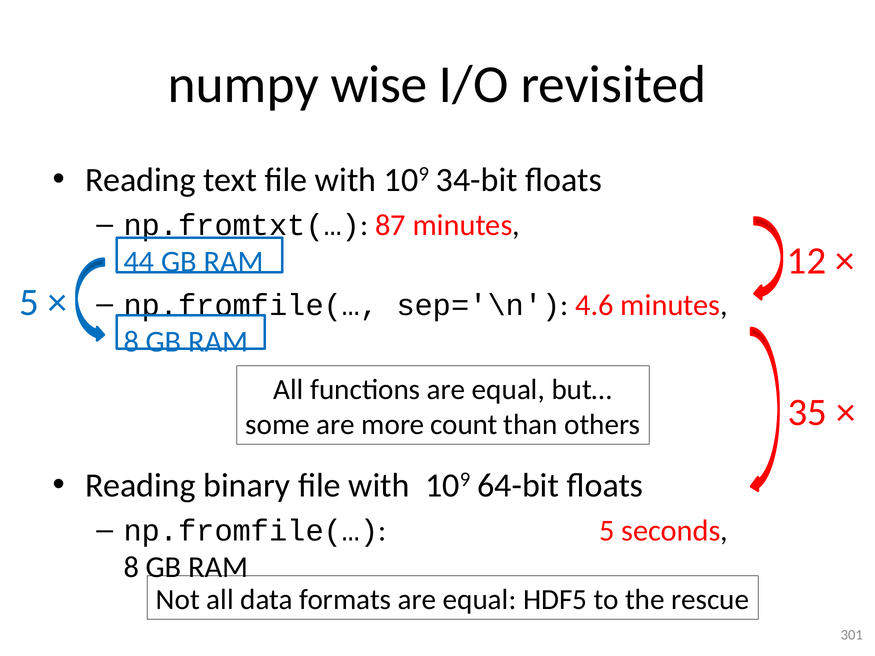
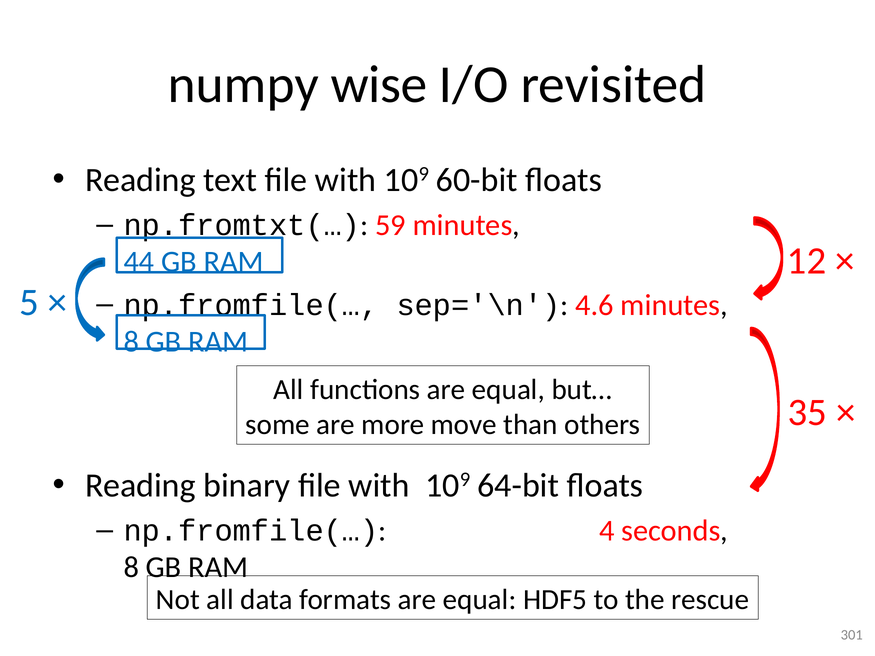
34-bit: 34-bit -> 60-bit (477, 180)
87: 87 -> 59 (390, 226)
count: count -> move (464, 425)
np.fromfile(… 5: 5 -> 4 (607, 531)
